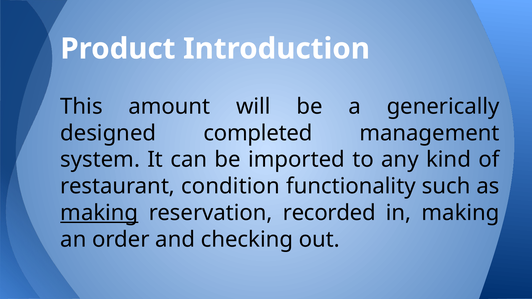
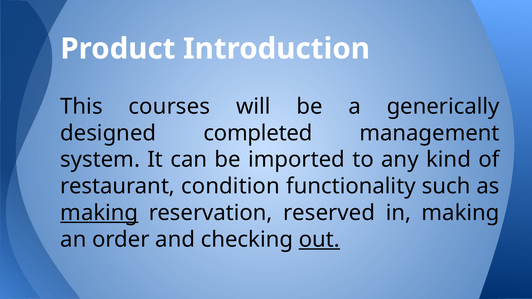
amount: amount -> courses (169, 107)
recorded: recorded -> reserved (329, 213)
out underline: none -> present (319, 240)
